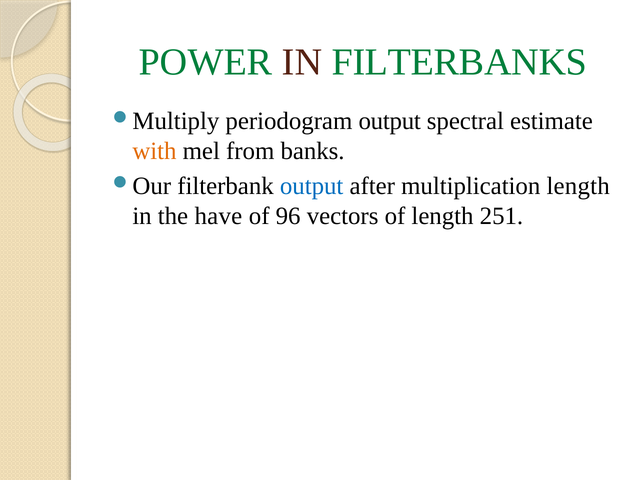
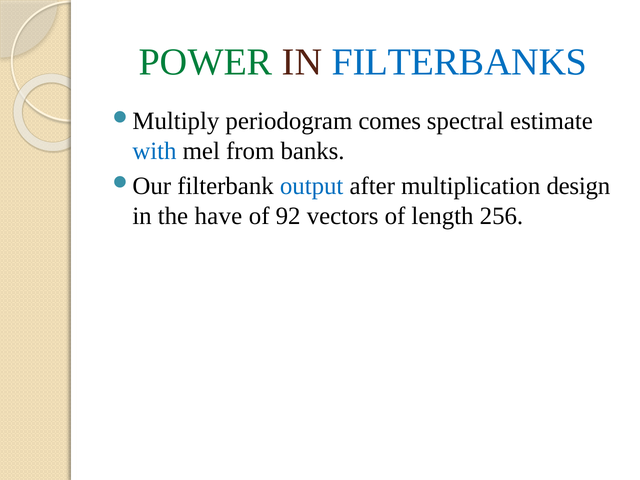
FILTERBANKS colour: green -> blue (459, 62)
periodogram output: output -> comes (390, 121)
with colour: orange -> blue (154, 151)
multiplication length: length -> design (578, 186)
96: 96 -> 92 (288, 216)
251: 251 -> 256 (501, 216)
